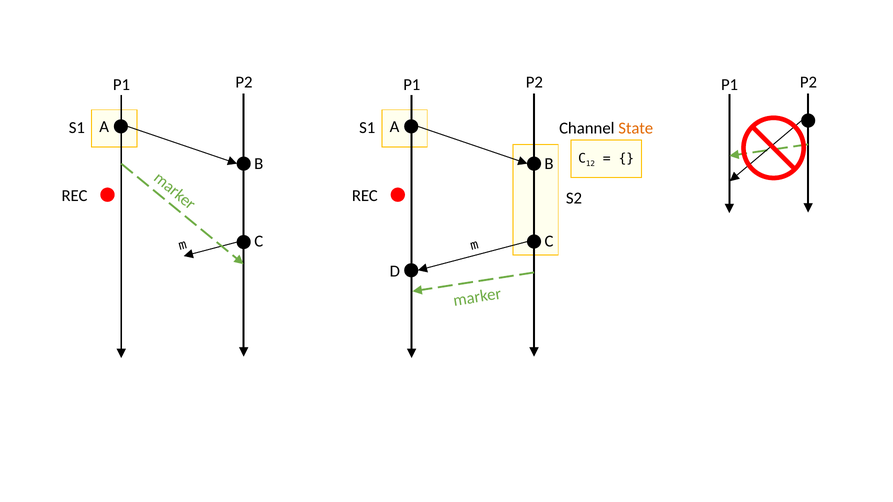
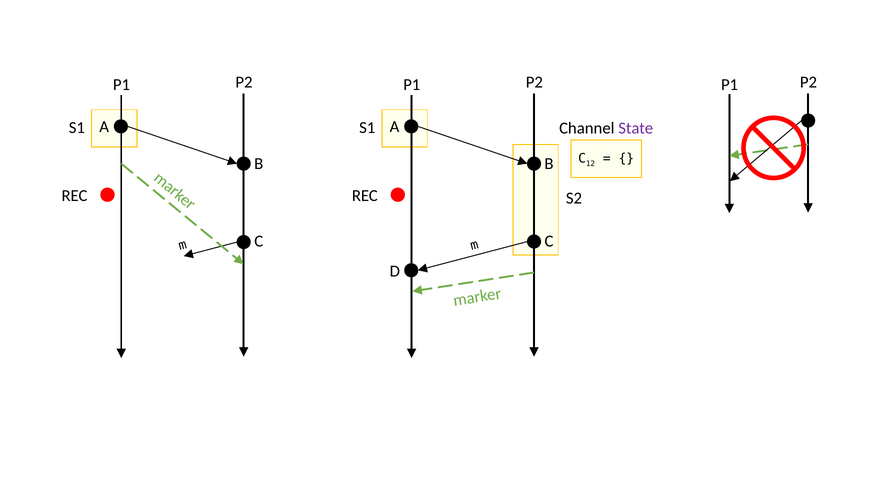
State colour: orange -> purple (636, 128)
